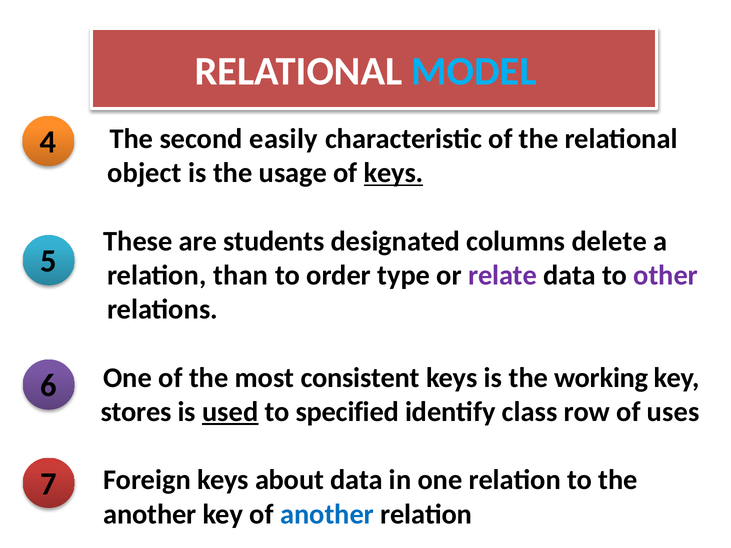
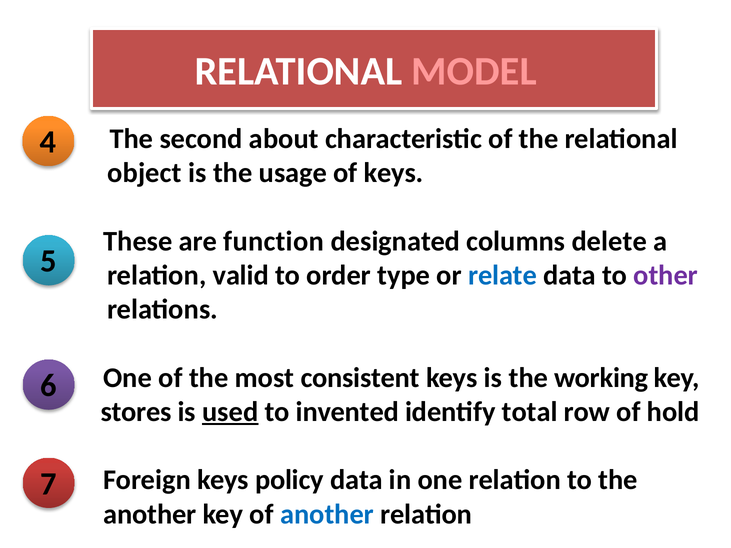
MODEL colour: light blue -> pink (474, 71)
easily: easily -> about (284, 139)
keys underline: present -> none (394, 173)
students: students -> function (274, 241)
than: than -> valid (241, 276)
relate colour: purple -> blue (502, 276)
specified: specified -> invented (347, 412)
class: class -> total (530, 412)
uses: uses -> hold (673, 412)
about: about -> policy (290, 480)
